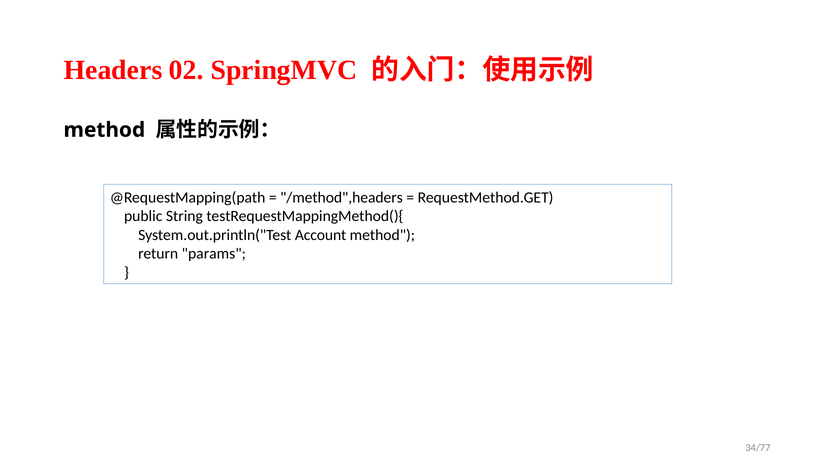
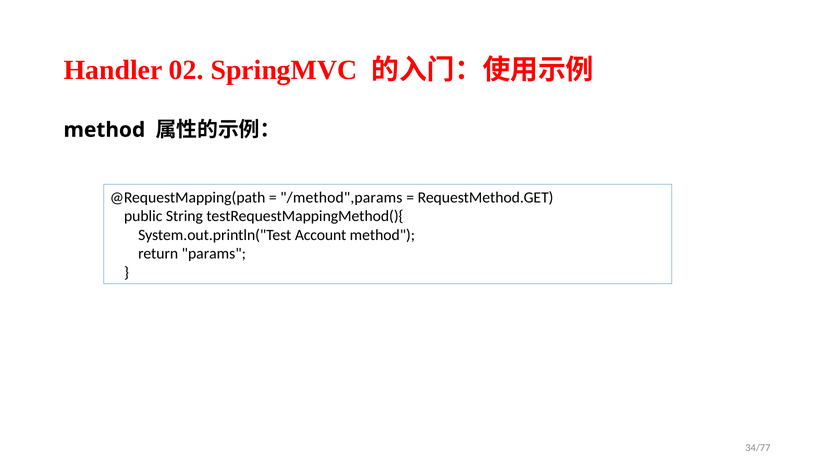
Headers: Headers -> Handler (113, 70)
/method",headers: /method",headers -> /method",params (341, 198)
